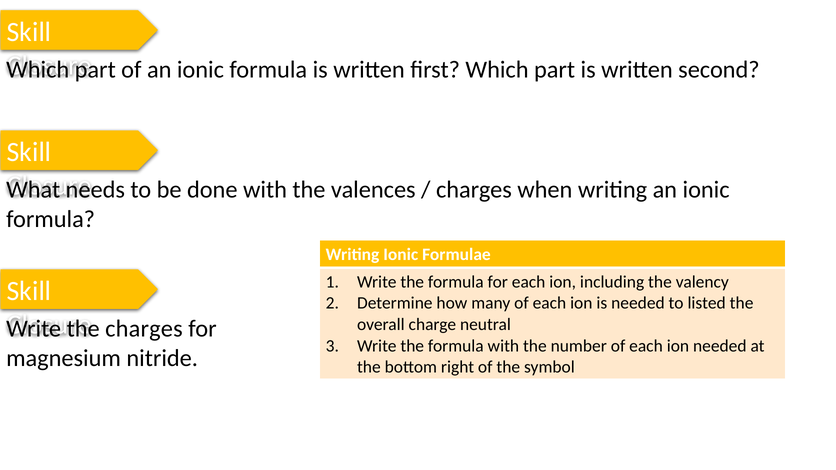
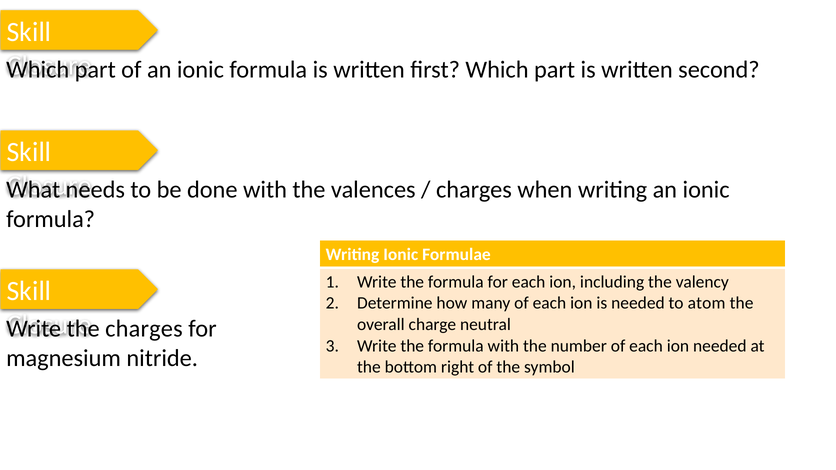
listed: listed -> atom (707, 303)
